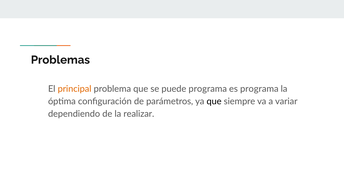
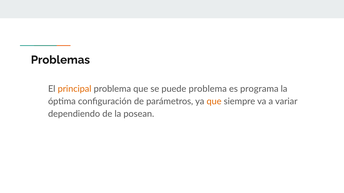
puede programa: programa -> problema (208, 89)
que colour: black -> orange (214, 102)
realizar: realizar -> posean (139, 114)
